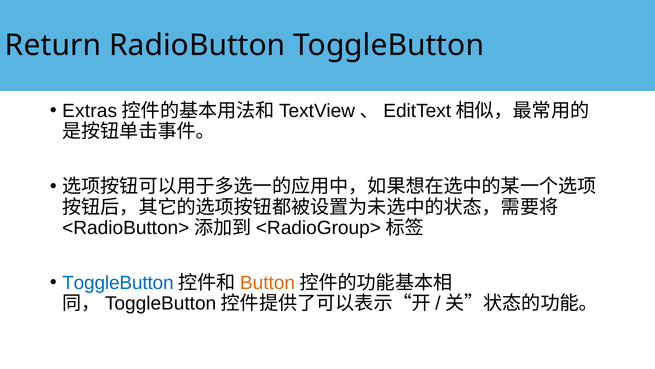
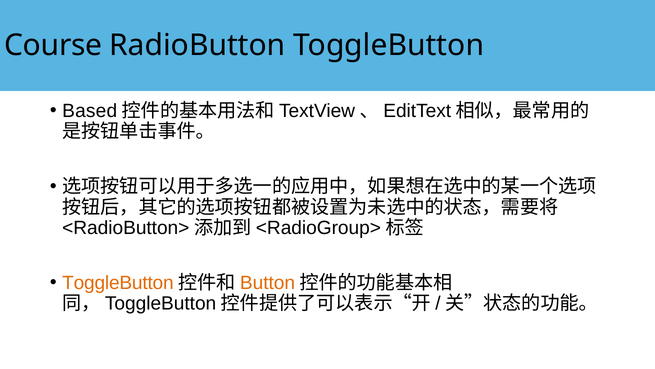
Return: Return -> Course (53, 45)
Extras: Extras -> Based (90, 111)
ToggleButton colour: blue -> orange (118, 283)
